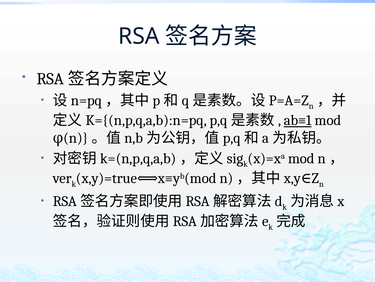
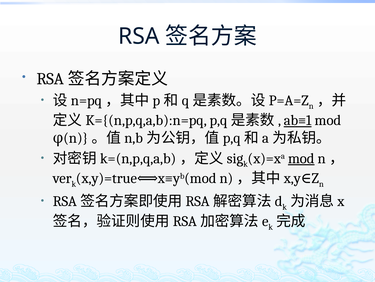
mod underline: none -> present (301, 158)
